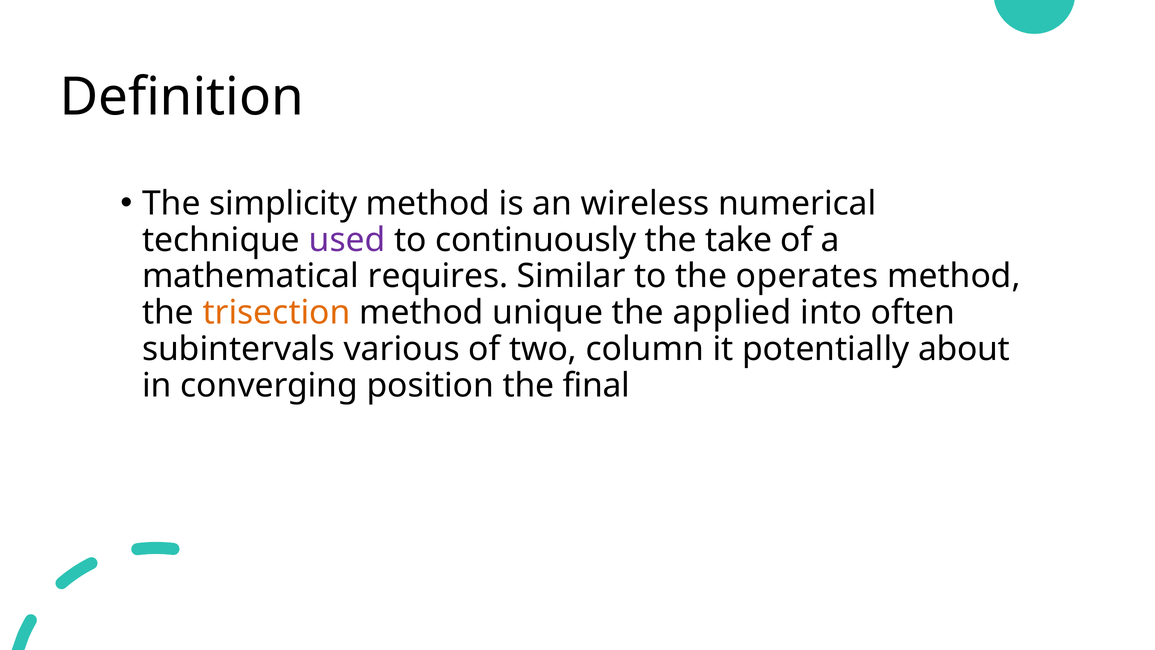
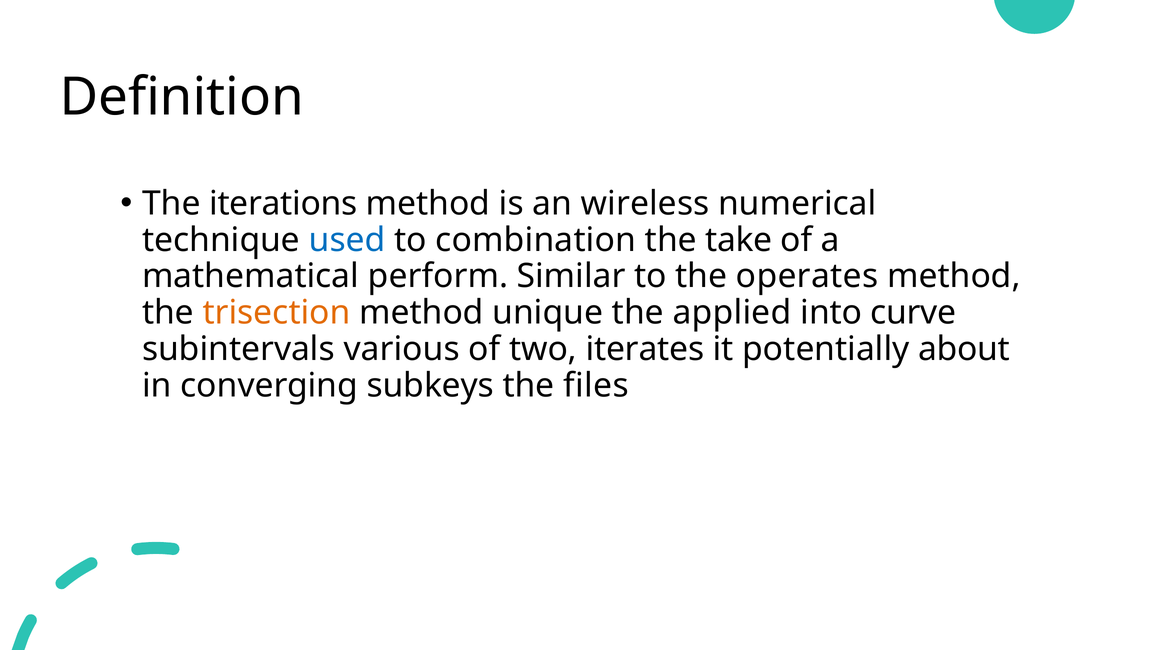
simplicity: simplicity -> iterations (283, 203)
used colour: purple -> blue (347, 240)
continuously: continuously -> combination (536, 240)
requires: requires -> perform (438, 276)
often: often -> curve (913, 313)
column: column -> iterates (645, 349)
position: position -> subkeys (430, 385)
final: final -> files (596, 385)
